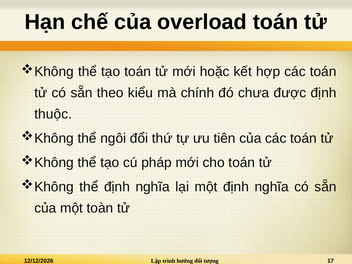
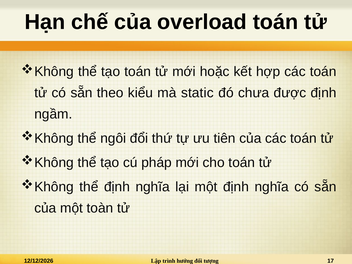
chính: chính -> static (197, 93)
thuộc: thuộc -> ngầm (53, 114)
